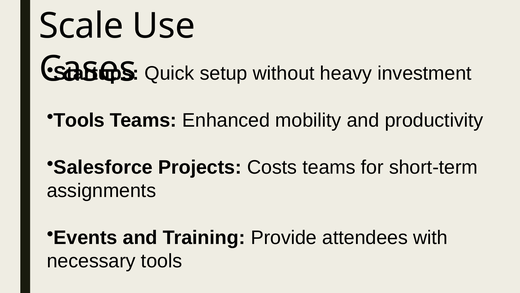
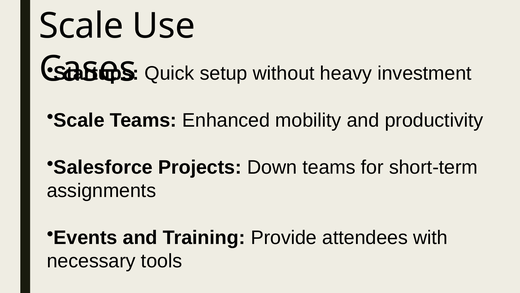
Tools: Tools -> Scale (79, 120)
Costs: Costs -> Down (272, 167)
